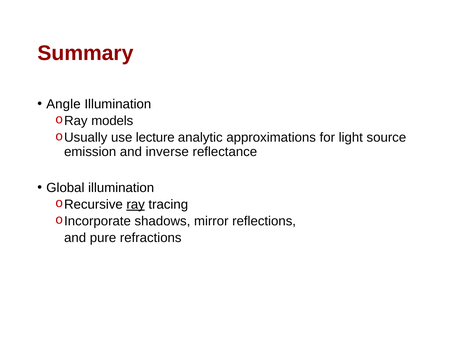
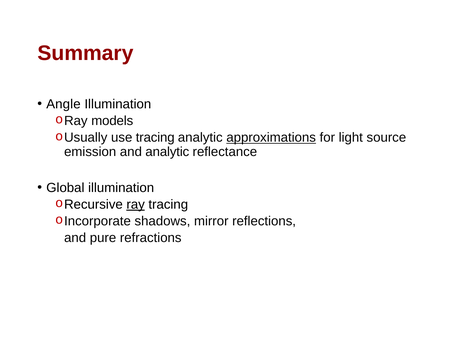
use lecture: lecture -> tracing (155, 138)
approximations underline: none -> present (271, 138)
and inverse: inverse -> analytic (167, 152)
